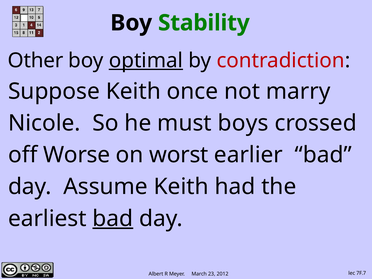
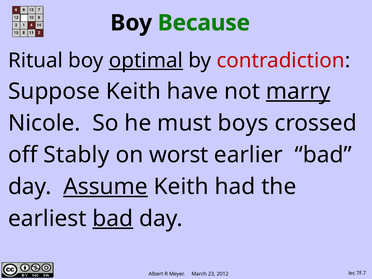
Stability: Stability -> Because (204, 23)
Other: Other -> Ritual (35, 61)
once: once -> have (192, 91)
marry underline: none -> present (298, 91)
Worse: Worse -> Stably (76, 155)
Assume underline: none -> present (106, 187)
